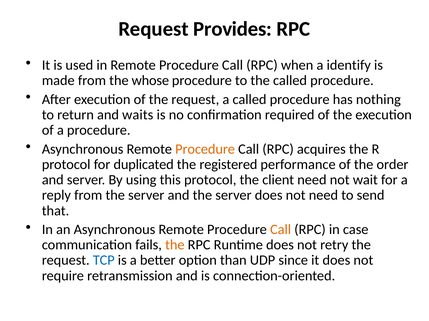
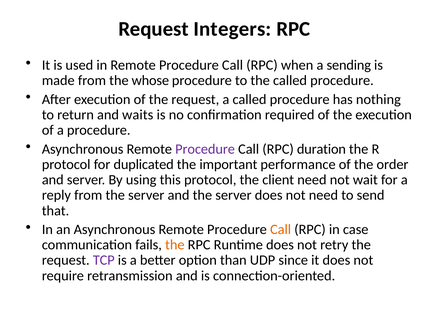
Provides: Provides -> Integers (232, 29)
identify: identify -> sending (349, 65)
Procedure colour: orange -> purple (205, 149)
acquires: acquires -> duration (321, 149)
registered: registered -> important (228, 165)
TCP colour: blue -> purple (104, 261)
